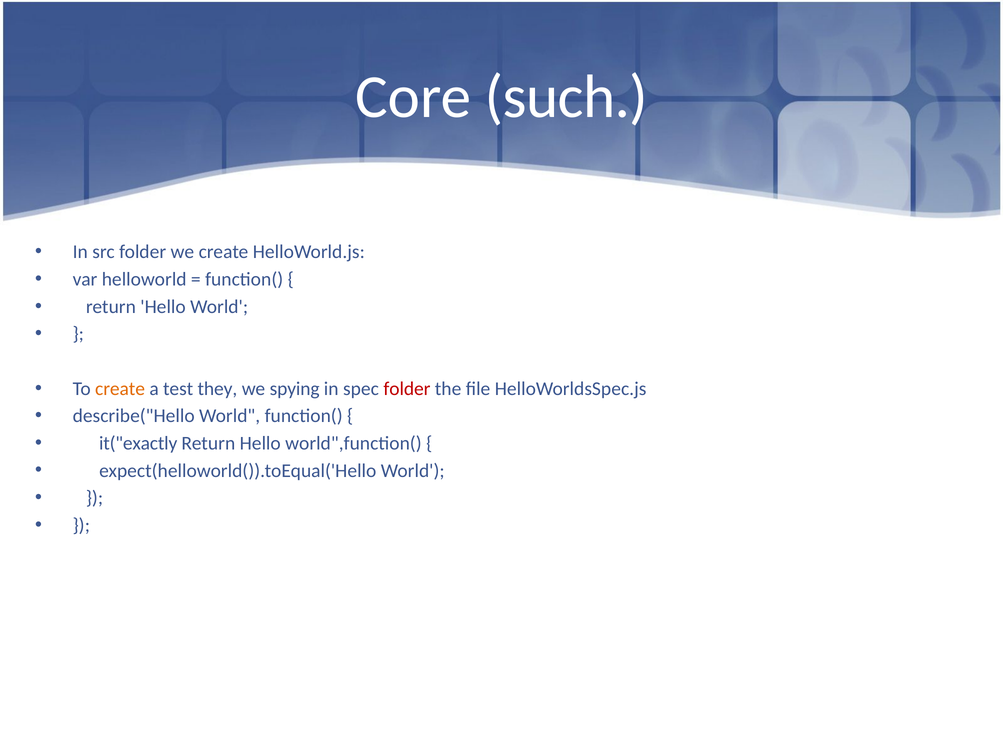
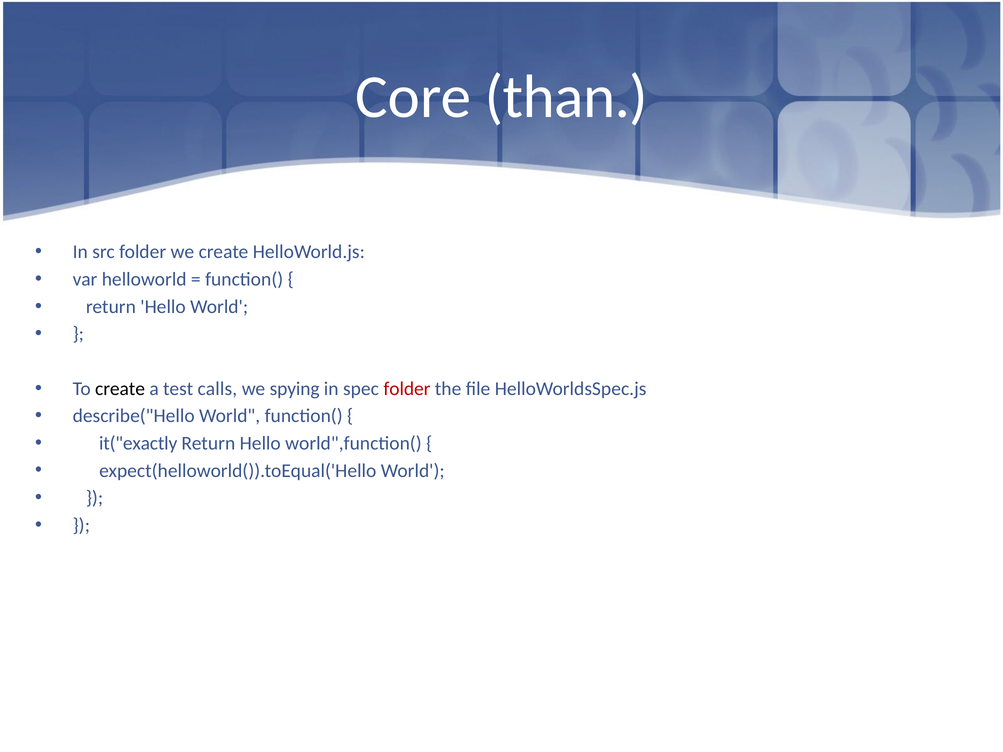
such: such -> than (566, 97)
create colour: orange -> black (120, 389)
they: they -> calls (217, 389)
